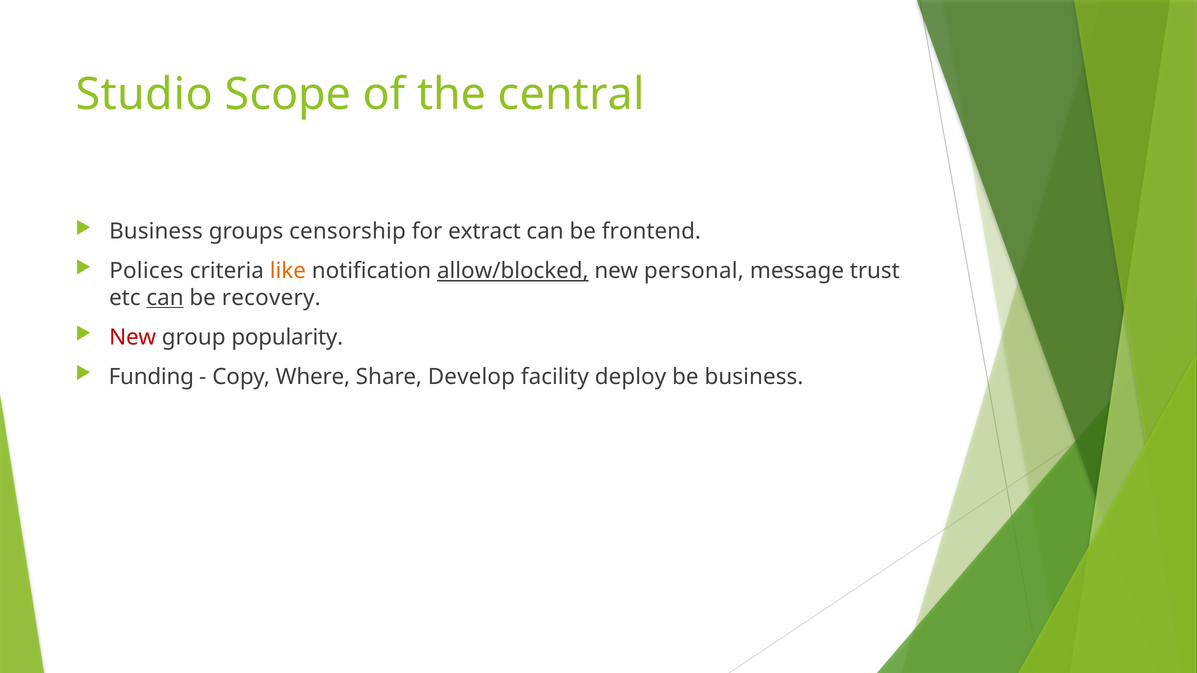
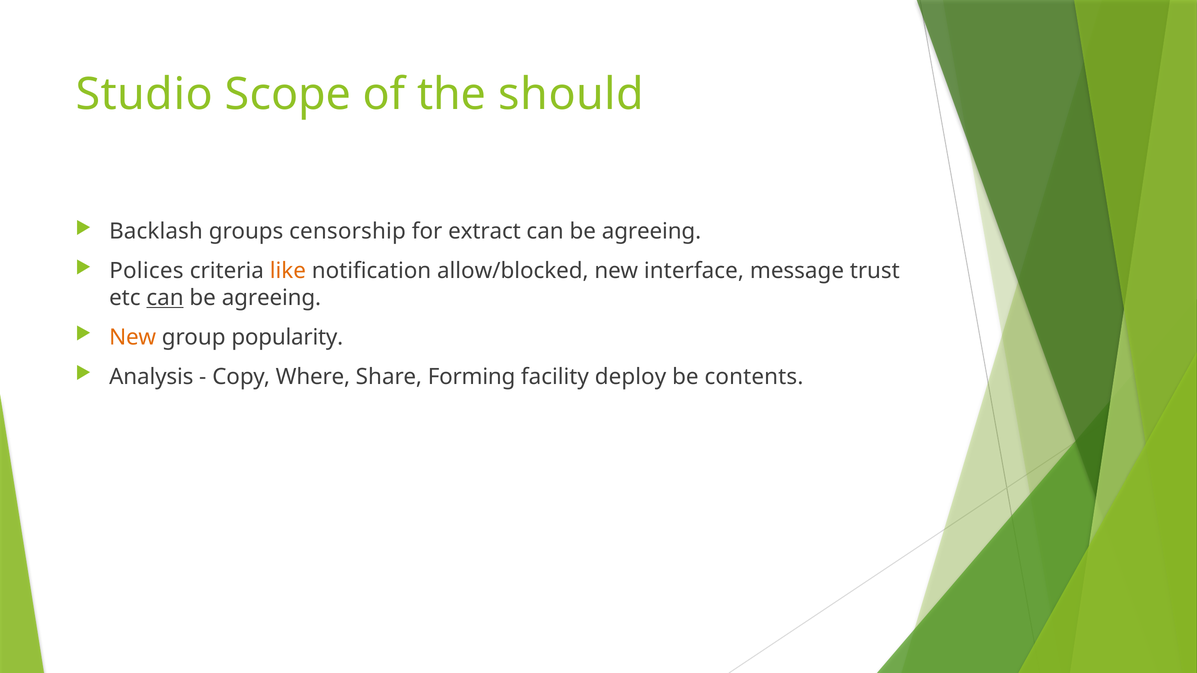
central: central -> should (571, 94)
Business: Business -> Backlash (156, 232)
frontend: frontend -> agreeing (652, 232)
allow/blocked underline: present -> none (513, 271)
personal: personal -> interface (694, 271)
recovery: recovery -> agreeing (271, 298)
New colour: red -> orange (133, 337)
Funding: Funding -> Analysis (151, 377)
Develop: Develop -> Forming (472, 377)
be business: business -> contents (754, 377)
